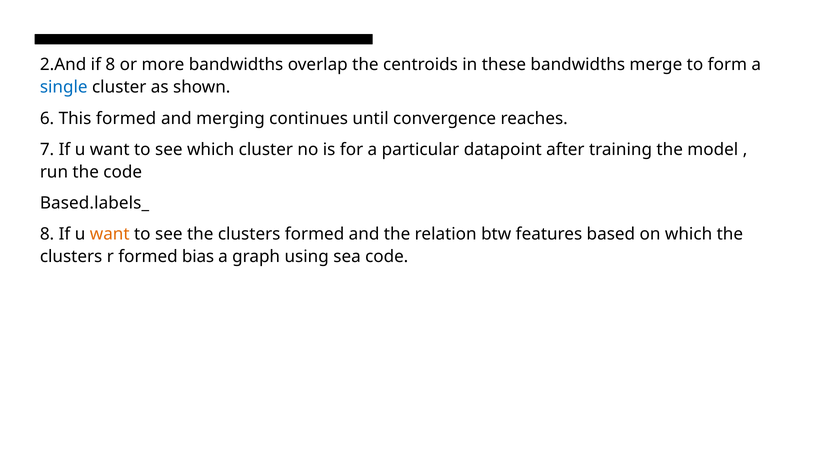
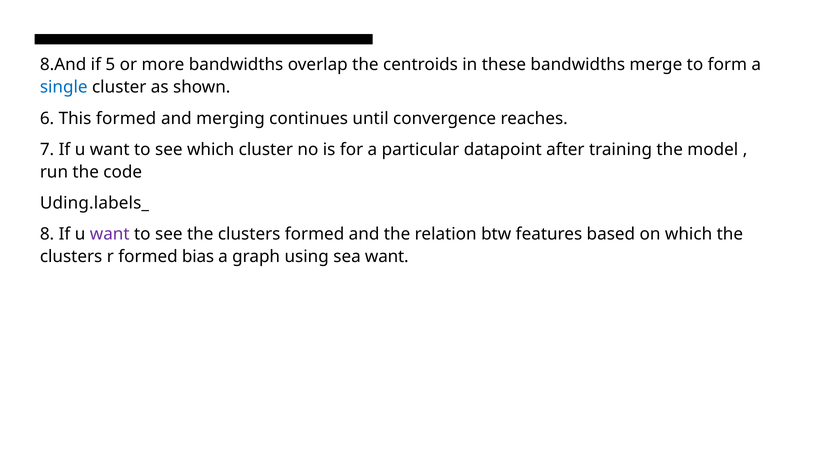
2.And: 2.And -> 8.And (63, 65)
if 8: 8 -> 5 (110, 65)
Based.labels_: Based.labels_ -> Uding.labels_ (94, 203)
want colour: orange -> purple (110, 234)
sea code: code -> want (387, 257)
